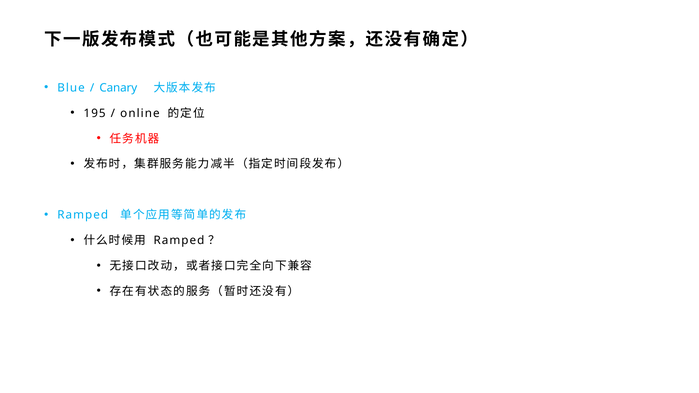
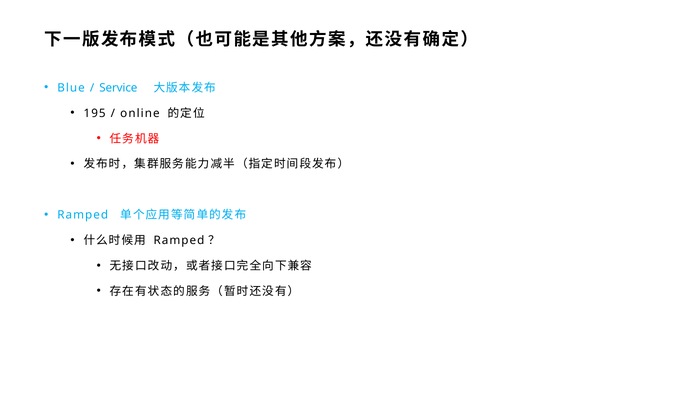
Canary: Canary -> Service (118, 88)
